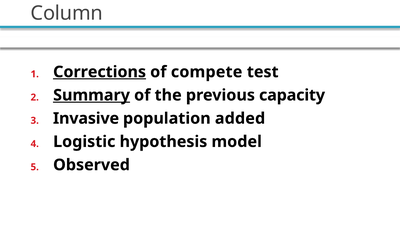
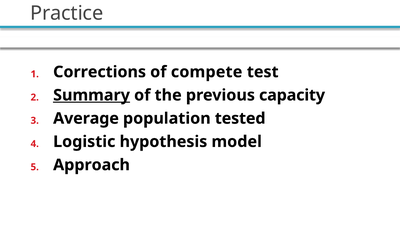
Column: Column -> Practice (67, 13)
Corrections underline: present -> none (100, 72)
Invasive: Invasive -> Average (86, 118)
added: added -> tested (240, 118)
Observed: Observed -> Approach (92, 165)
